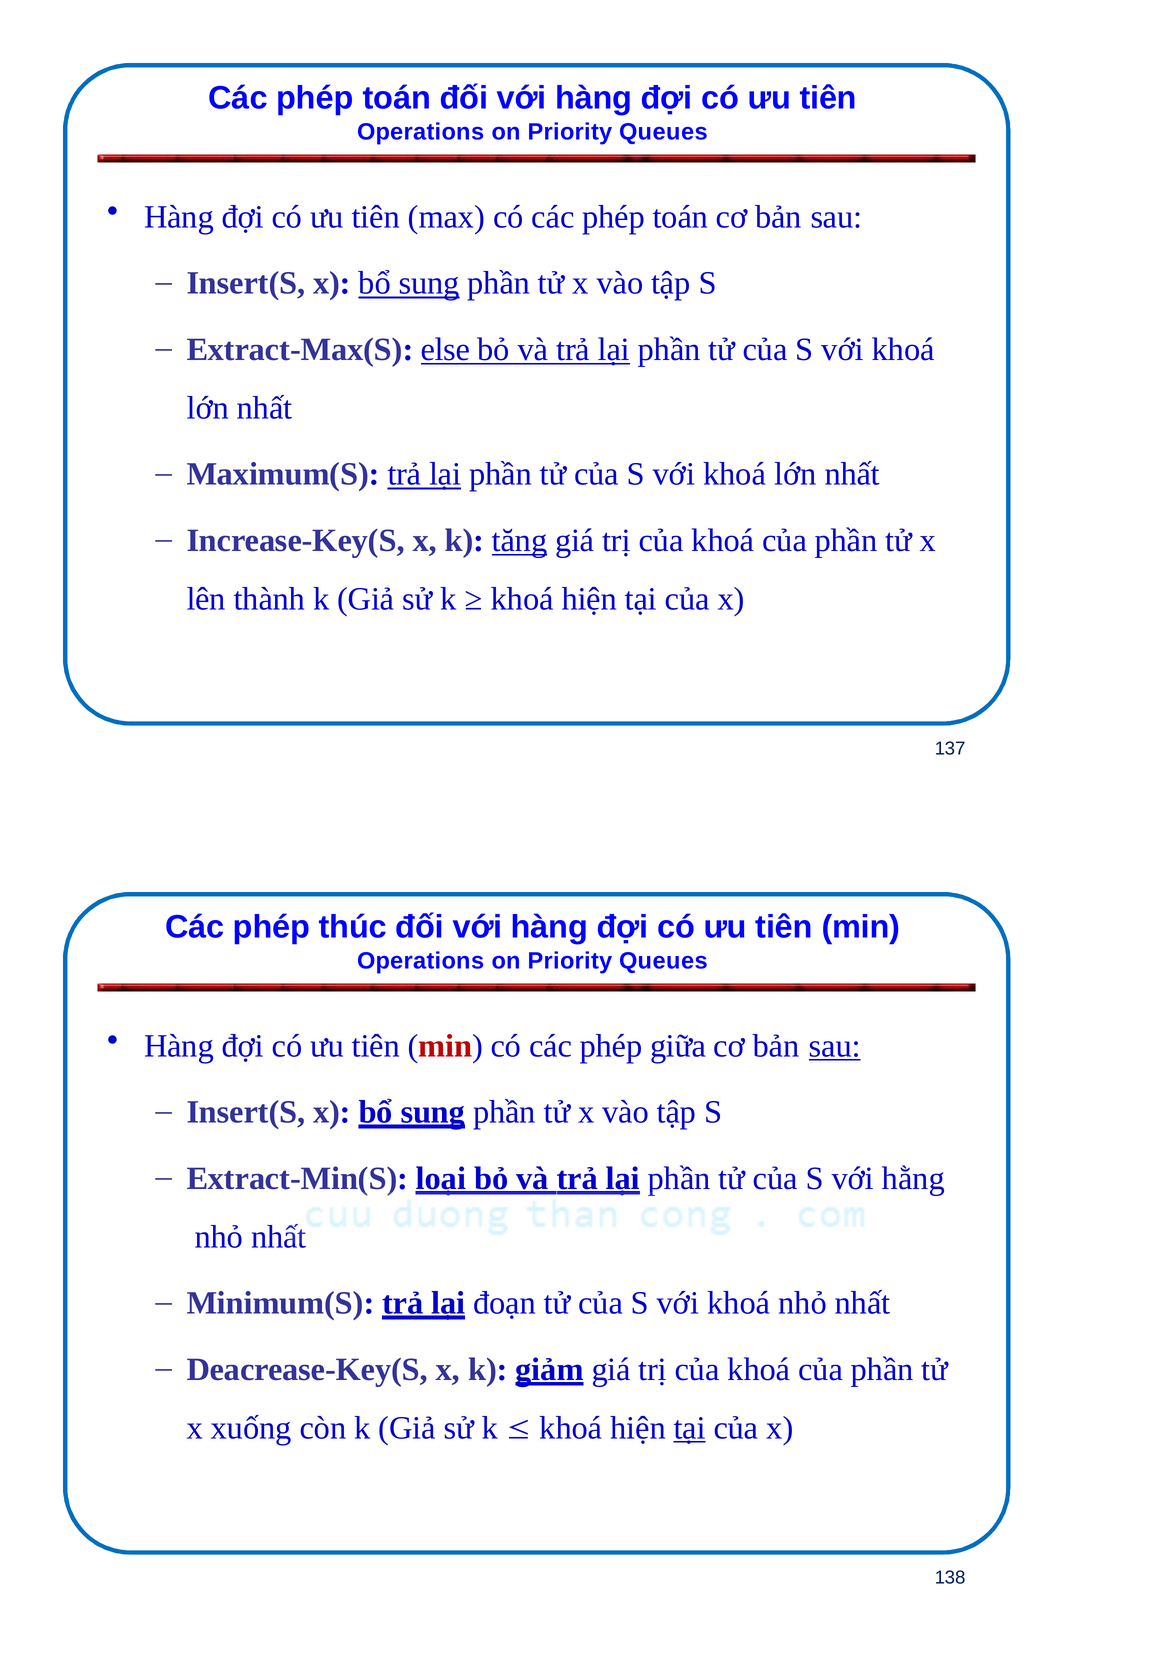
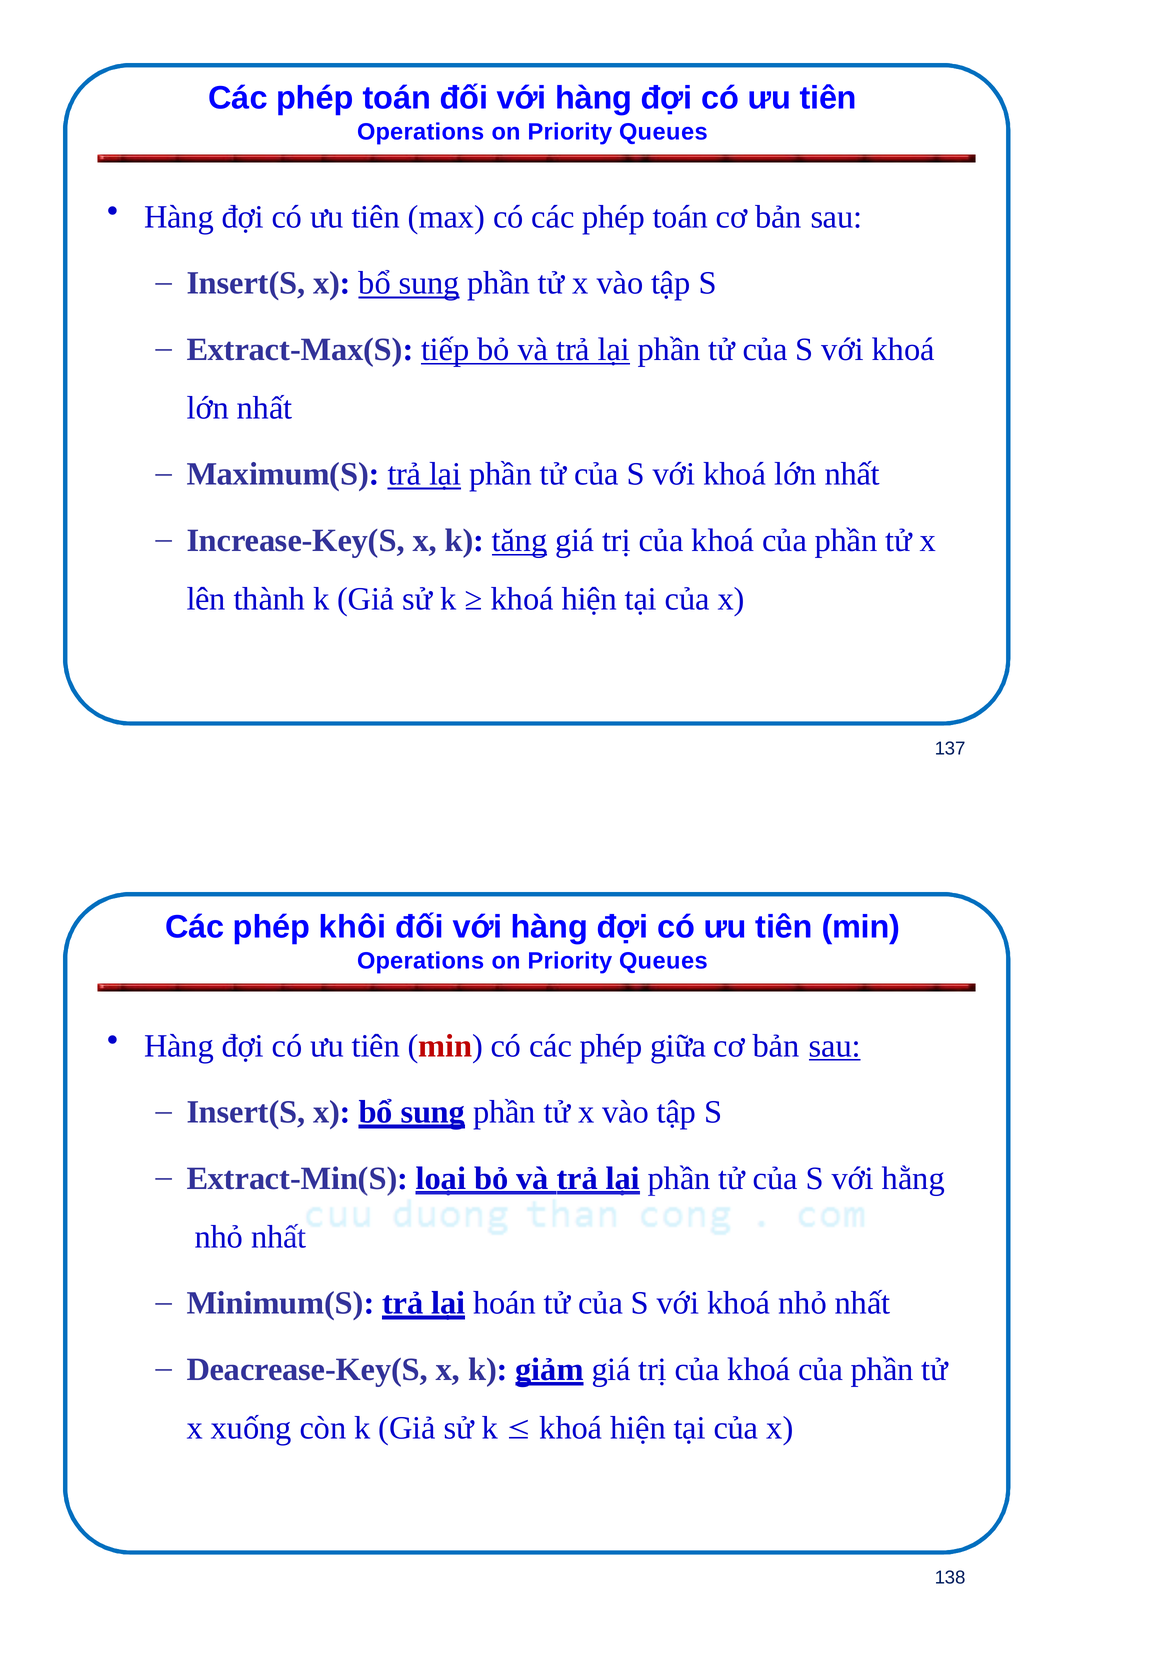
else: else -> tiếp (445, 349)
thúc: thúc -> khôi (353, 927)
đoạn: đoạn -> hoán (505, 1303)
tại underline: present -> none (690, 1428)
